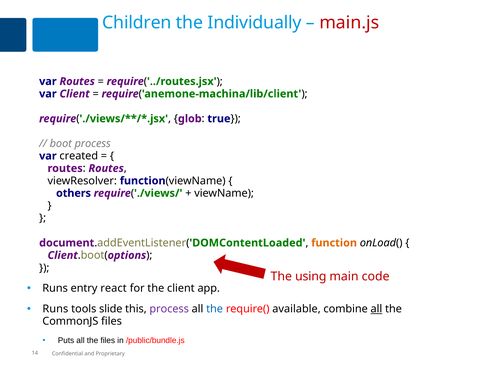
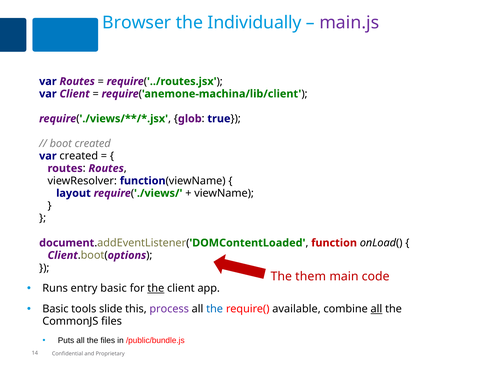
Children: Children -> Browser (137, 23)
main.js colour: red -> purple (349, 23)
boot process: process -> created (93, 144)
others: others -> layout (73, 193)
function colour: orange -> red (334, 243)
using: using -> them (311, 277)
entry react: react -> basic (114, 289)
the underline: none -> present (156, 289)
Runs: Runs -> Basic (55, 309)
